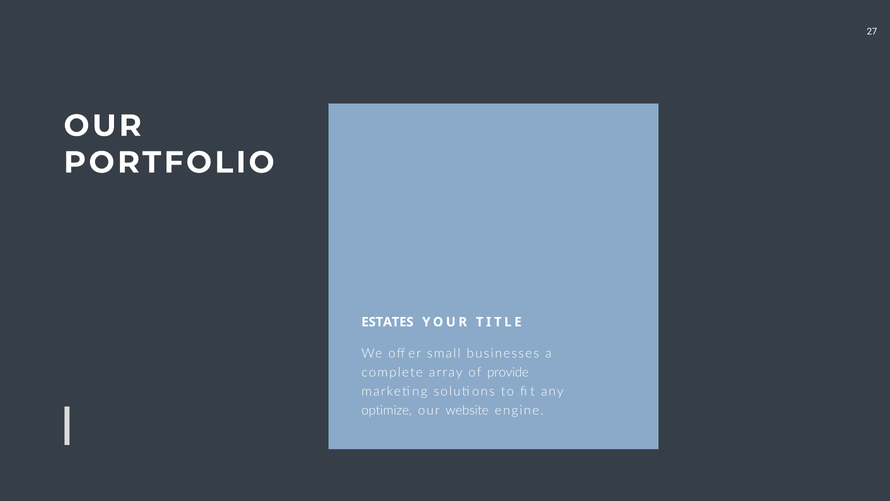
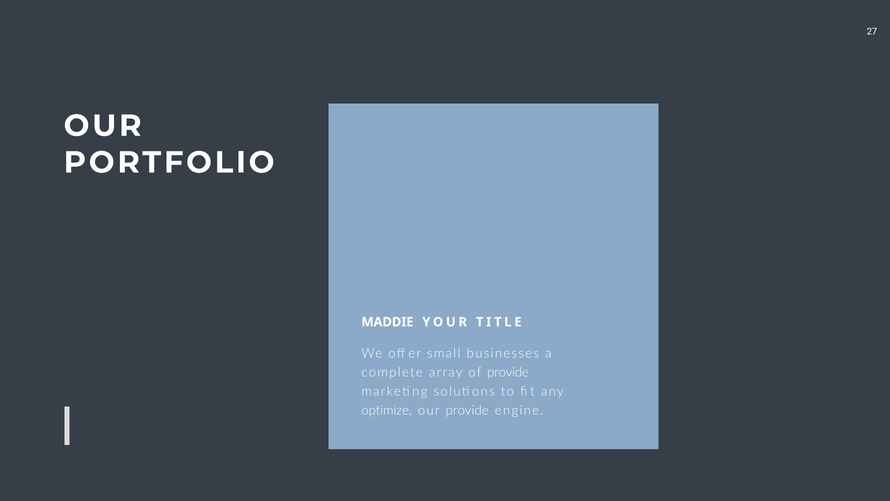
ESTATES: ESTATES -> MADDIE (387, 322)
our website: website -> provide (467, 410)
